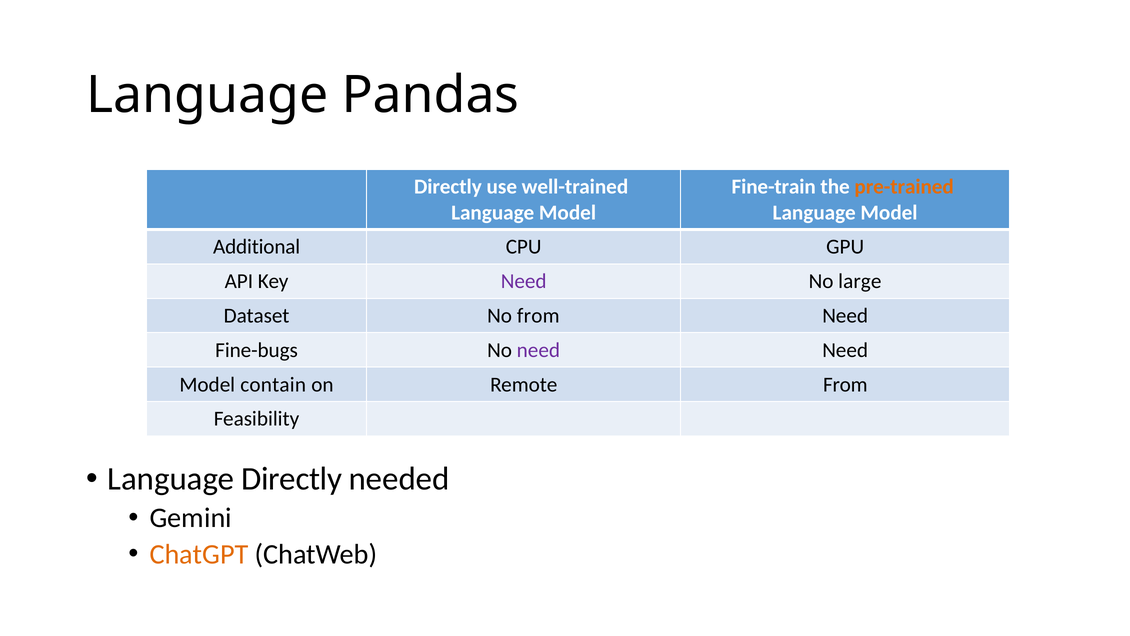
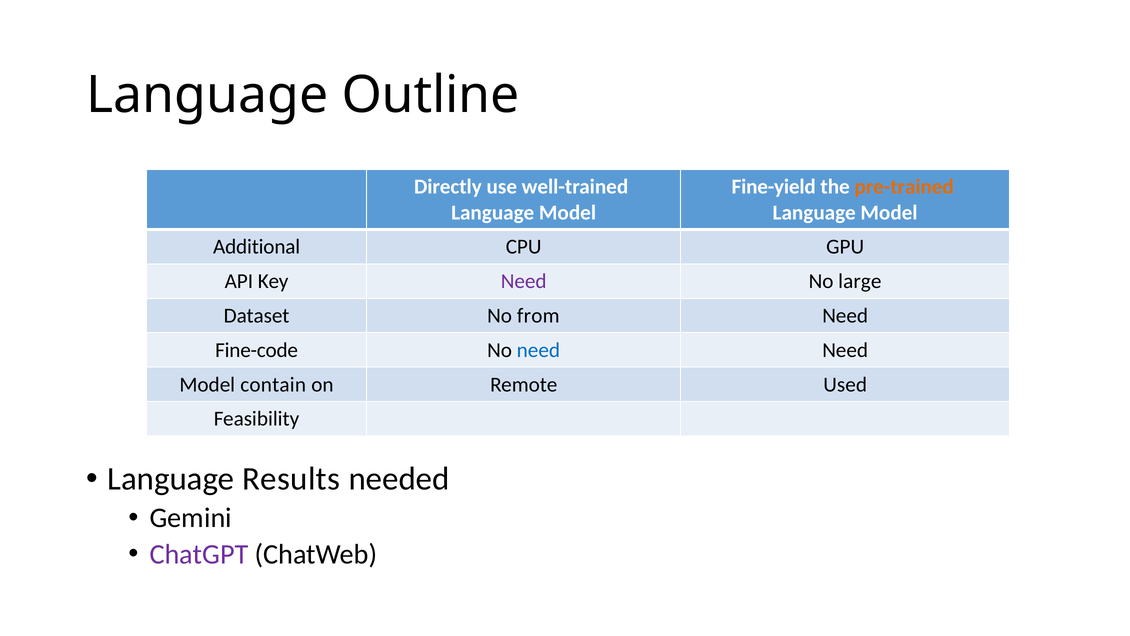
Pandas: Pandas -> Outline (431, 95)
Fine-train: Fine-train -> Fine-yield (774, 187)
Fine-bugs: Fine-bugs -> Fine-code (257, 350)
need colour: purple -> blue (538, 350)
Remote From: From -> Used (845, 384)
Language Directly: Directly -> Results (291, 479)
ChatGPT colour: orange -> purple (199, 554)
